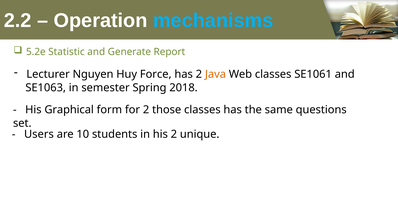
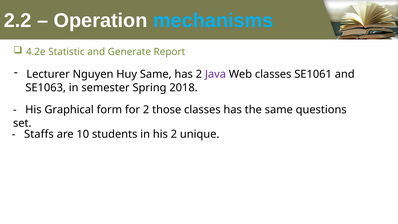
5.2e: 5.2e -> 4.2e (36, 52)
Huy Force: Force -> Same (156, 74)
Java colour: orange -> purple (215, 74)
Users: Users -> Staffs (39, 134)
